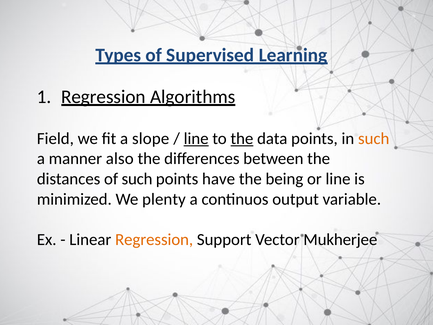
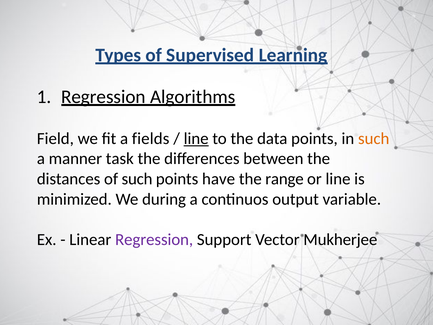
slope: slope -> fields (151, 138)
the underline: present -> none (242, 138)
also: also -> task (120, 159)
being: being -> range (284, 179)
plenty: plenty -> during (164, 199)
Regression colour: orange -> purple (154, 239)
